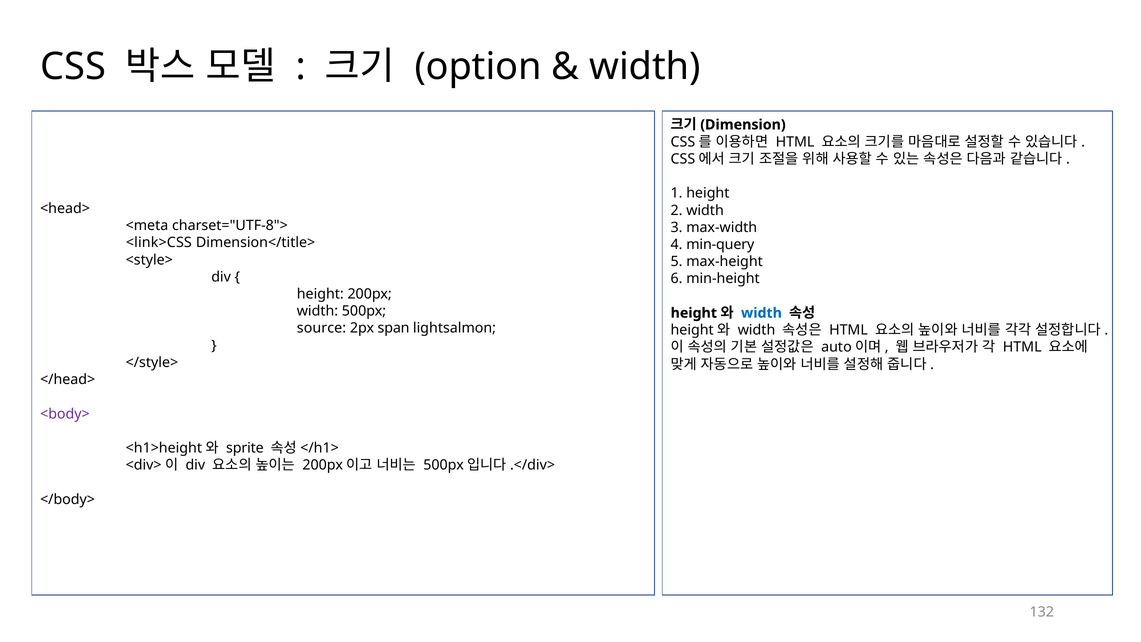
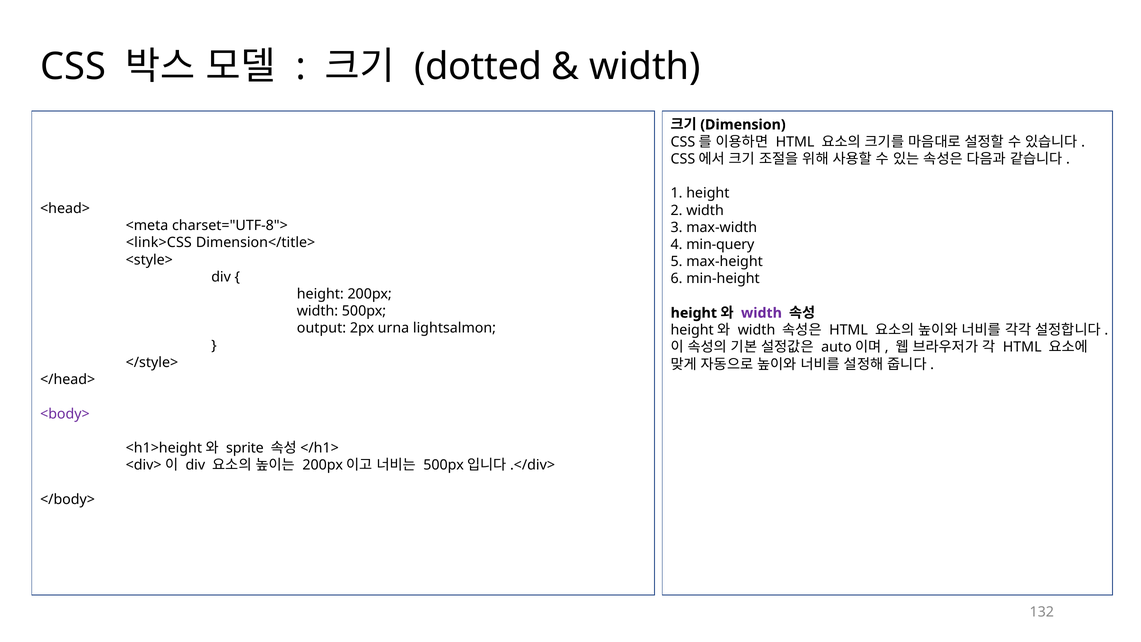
option: option -> dotted (478, 67)
width colour: blue -> purple (761, 313)
source: source -> output (322, 328)
span: span -> urna (393, 328)
